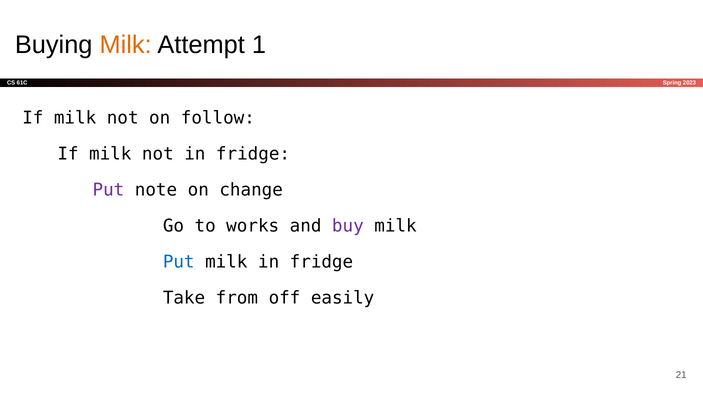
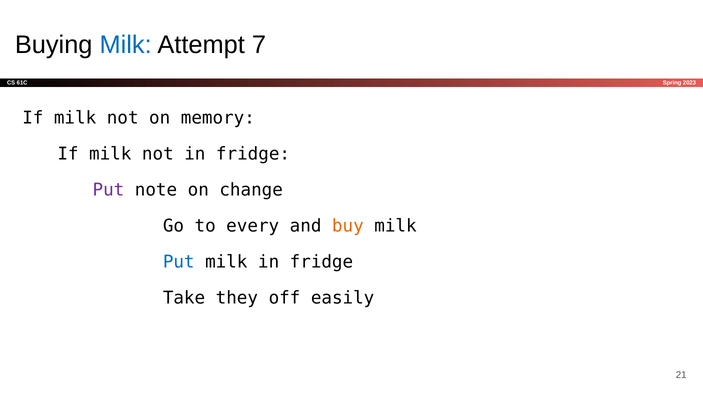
Milk colour: orange -> blue (126, 45)
1: 1 -> 7 (259, 45)
follow: follow -> memory (218, 118)
works: works -> every (253, 226)
buy colour: purple -> orange (348, 226)
from: from -> they (237, 298)
